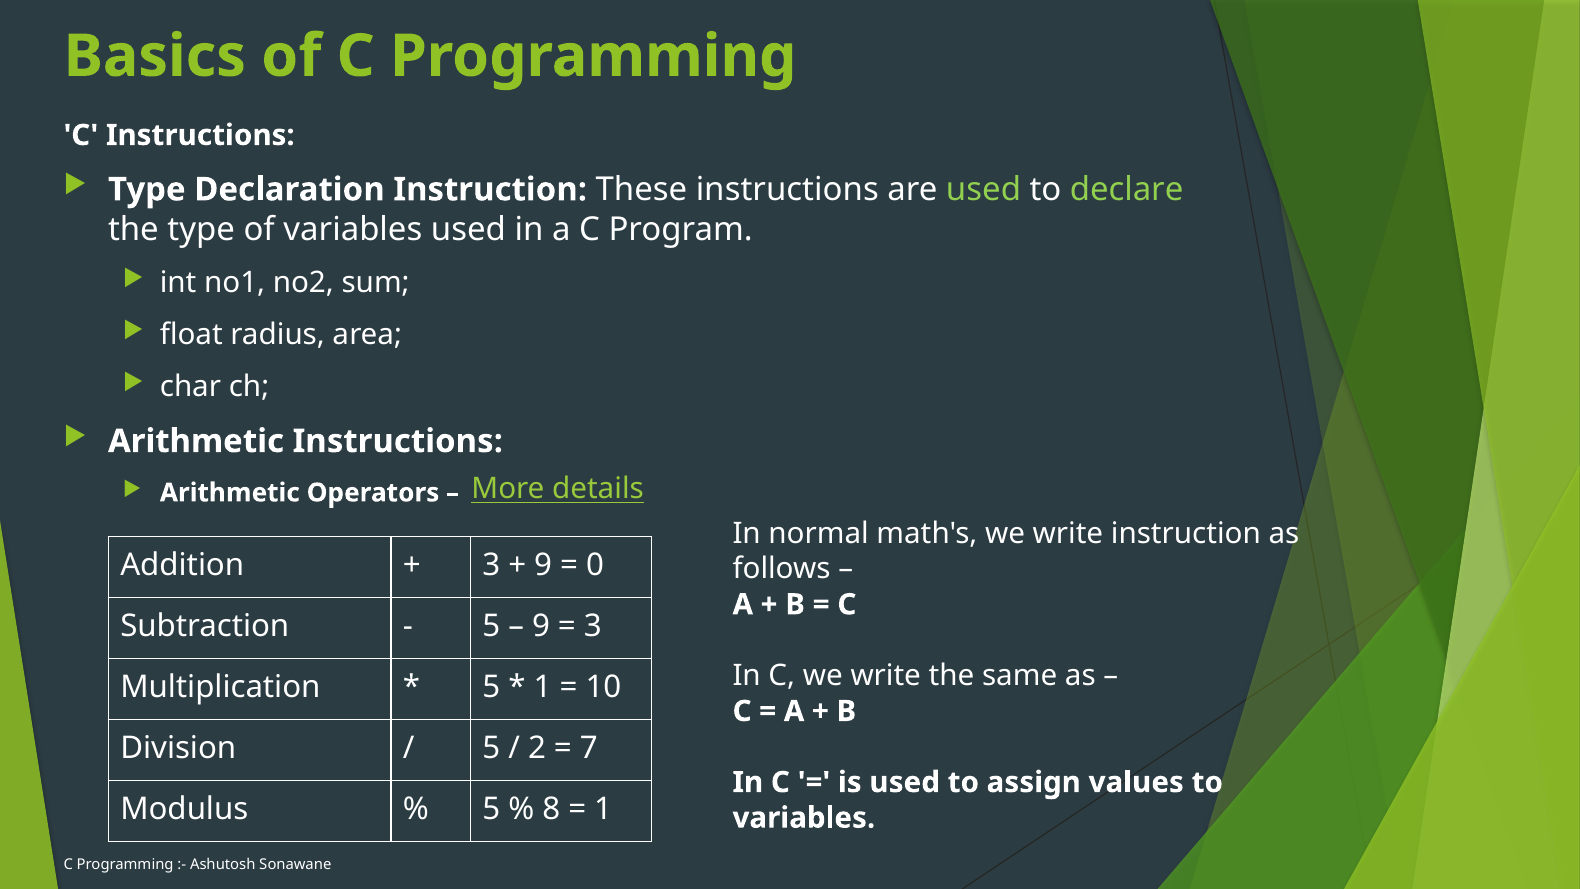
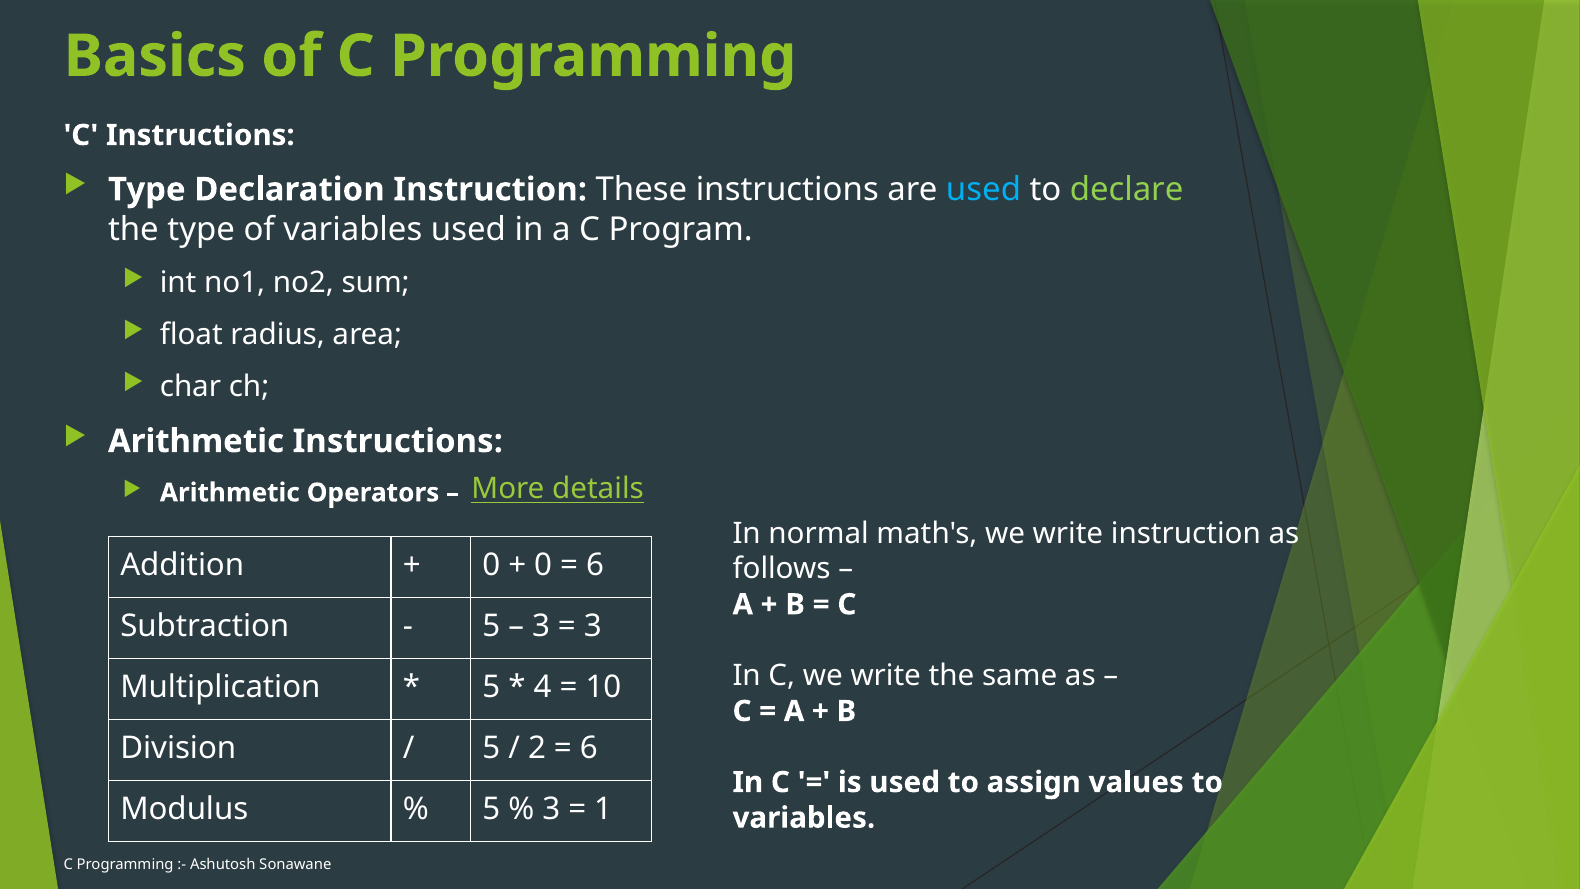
used colour: light green -> light blue (983, 190)
3: 3 -> 0 (491, 565)
9: 9 -> 0 (543, 565)
0: 0 -> 6 (595, 565)
9: 9 -> 3 (541, 626)
1: 1 -> 4 (543, 687)
7: 7 -> 6 (589, 748)
8: 8 -> 3 (551, 809)
